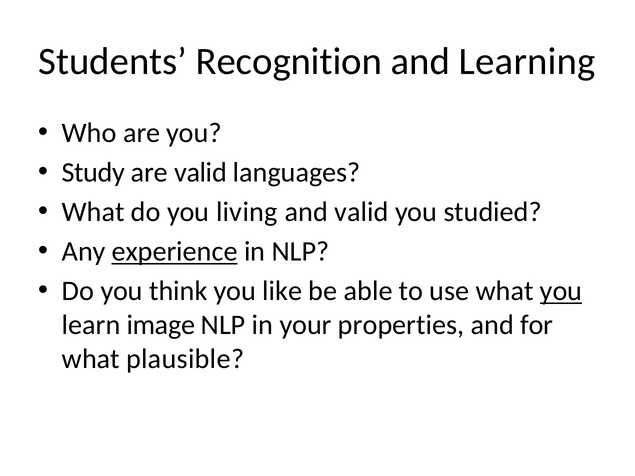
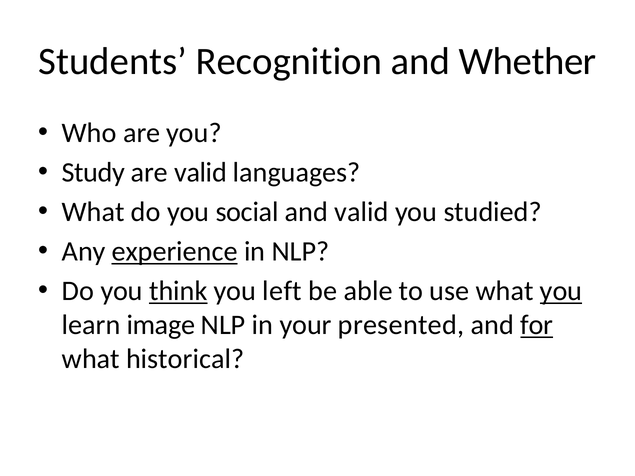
Learning: Learning -> Whether (528, 61)
living: living -> social (247, 212)
think underline: none -> present (178, 291)
like: like -> left (282, 291)
properties: properties -> presented (401, 325)
for underline: none -> present (537, 325)
plausible: plausible -> historical (185, 359)
